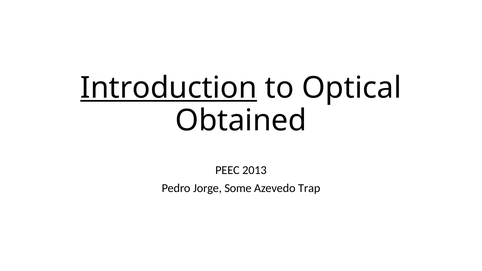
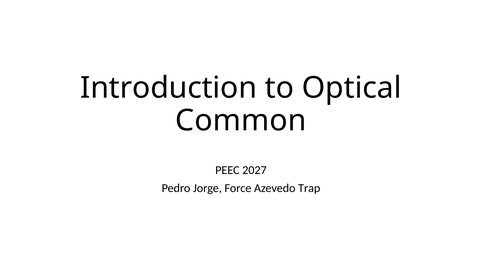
Introduction underline: present -> none (169, 88)
Obtained: Obtained -> Common (241, 120)
2013: 2013 -> 2027 (254, 170)
Some: Some -> Force (238, 188)
